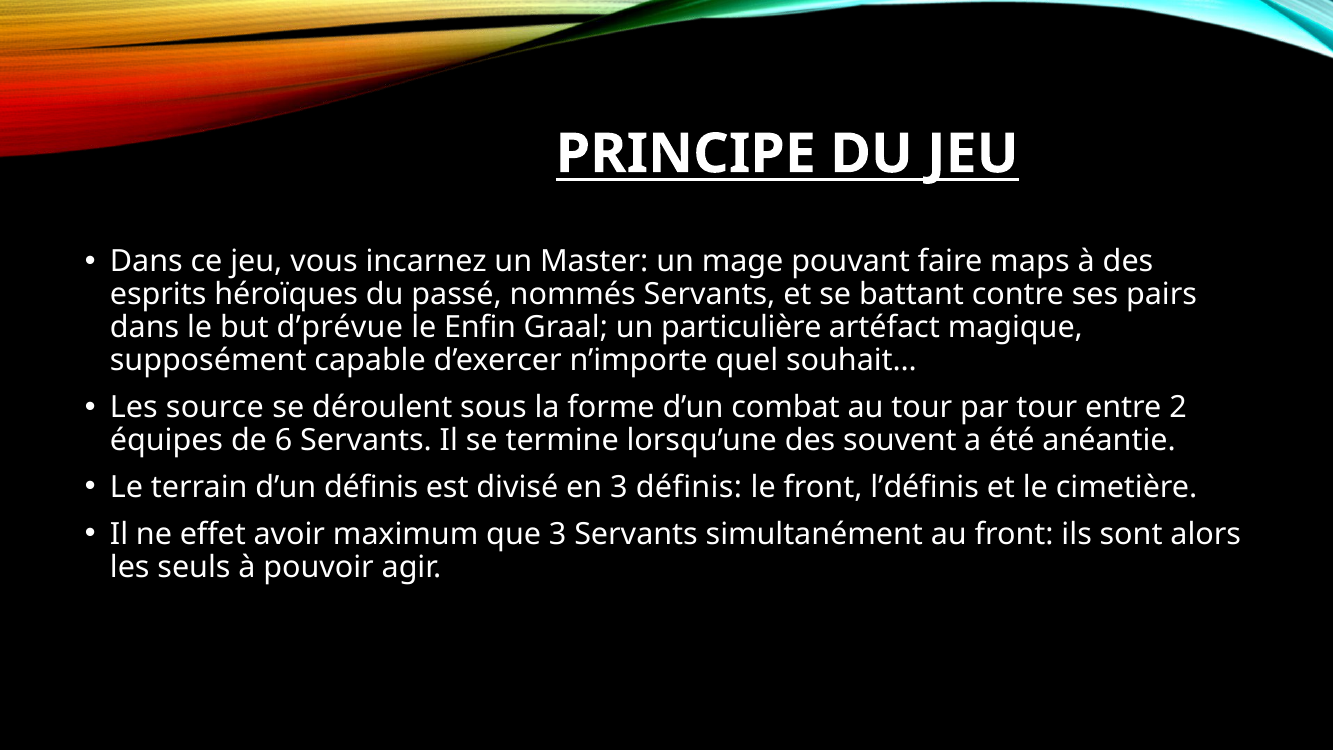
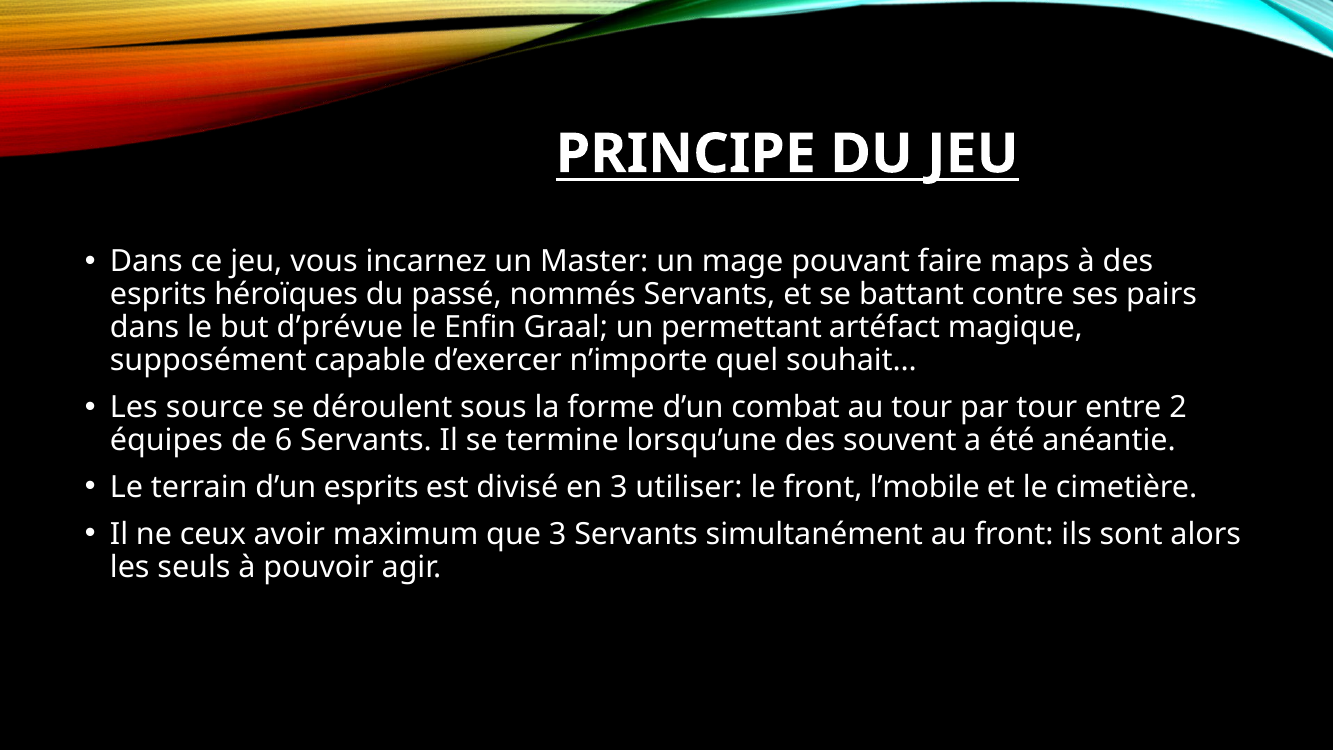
particulière: particulière -> permettant (741, 327)
d’un définis: définis -> esprits (371, 487)
3 définis: définis -> utiliser (689, 487)
l’définis: l’définis -> l’mobile (925, 487)
effet: effet -> ceux (213, 534)
